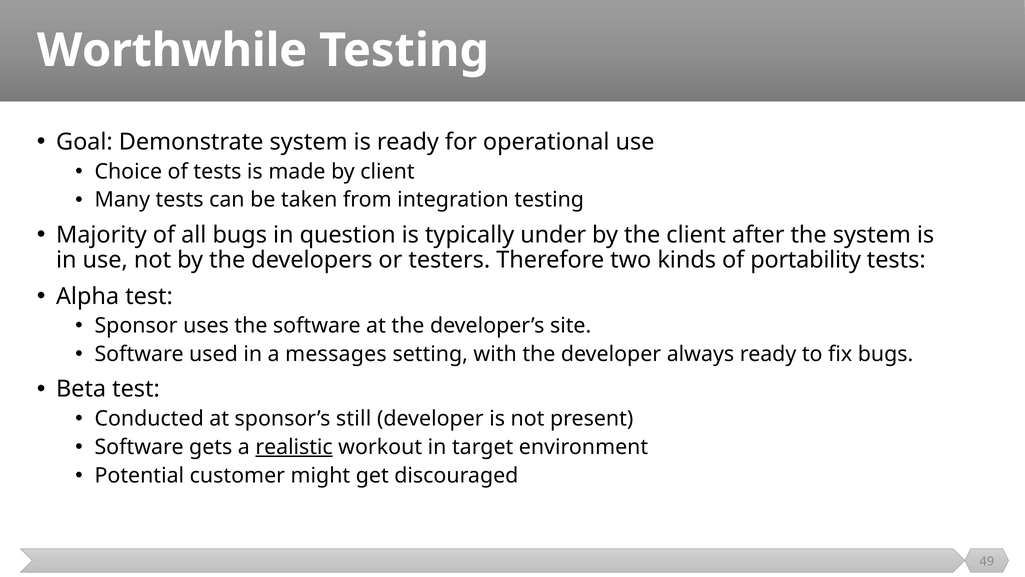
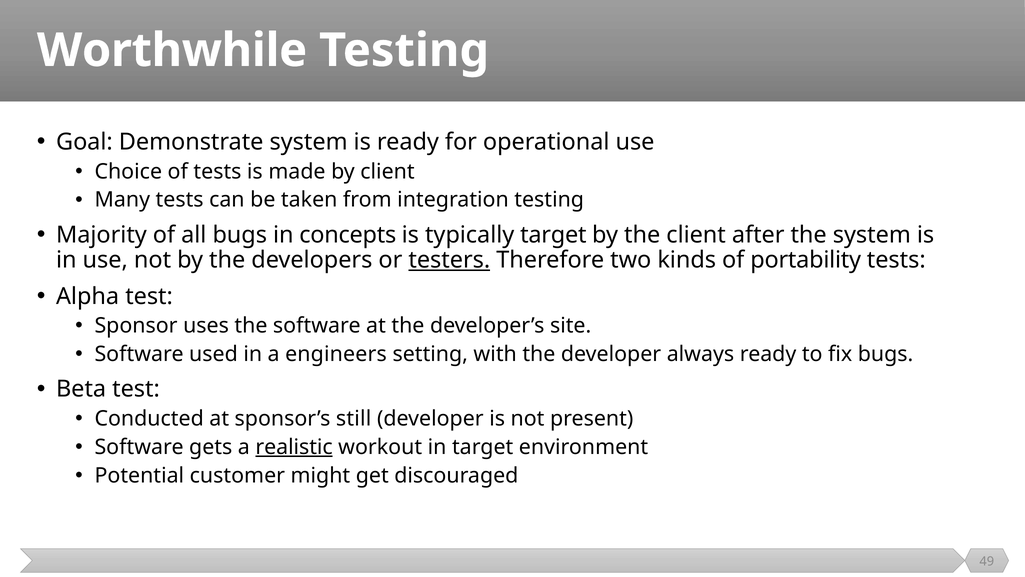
question: question -> concepts (348, 235)
typically under: under -> target (553, 235)
testers underline: none -> present (449, 260)
messages: messages -> engineers (336, 354)
